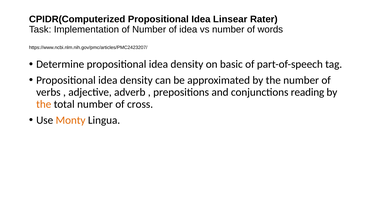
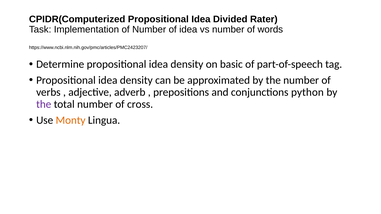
Linsear: Linsear -> Divided (230, 19)
reading: reading -> python (307, 92)
the colour: orange -> purple (44, 104)
